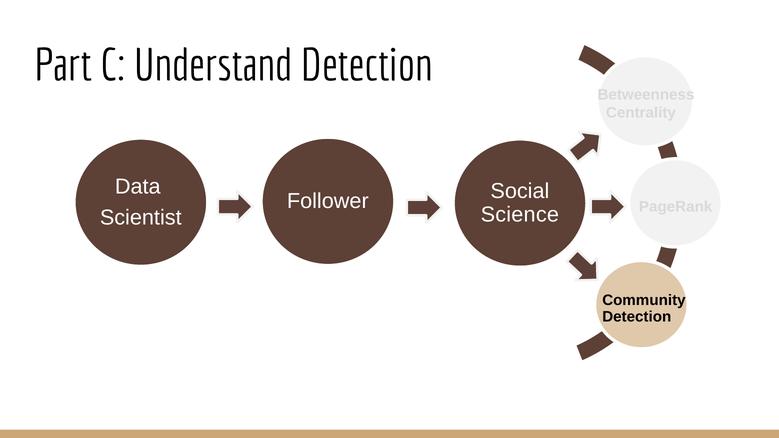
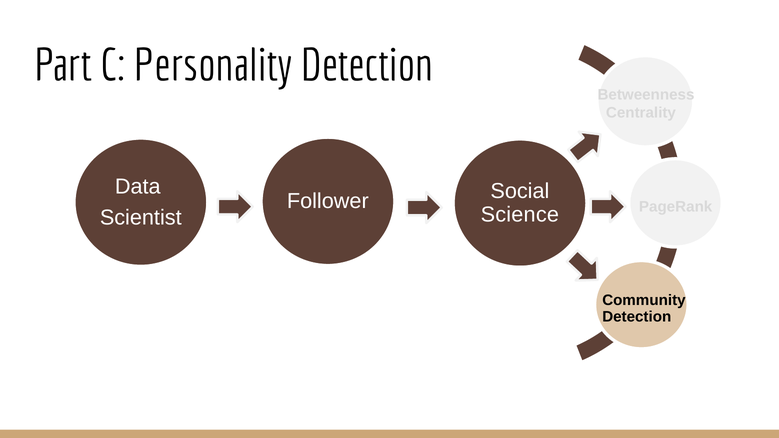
Understand: Understand -> Personality (213, 66)
